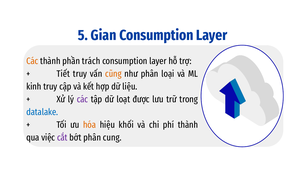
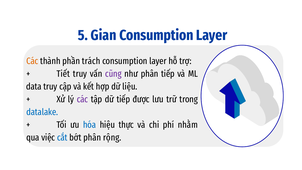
cũng colour: orange -> purple (113, 74)
phân loại: loại -> tiếp (168, 74)
kinh: kinh -> data (34, 87)
dữ loạt: loạt -> tiếp (123, 99)
hóa colour: orange -> blue (90, 125)
khối: khối -> thực (126, 125)
phí thành: thành -> nhằm (188, 125)
cắt colour: purple -> blue (62, 137)
cung: cung -> rộng (112, 137)
